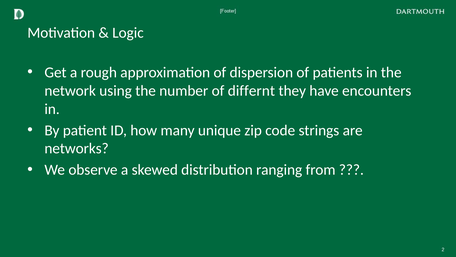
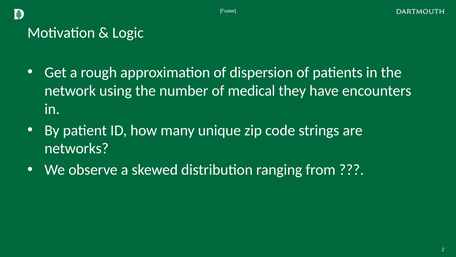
differnt: differnt -> medical (251, 91)
